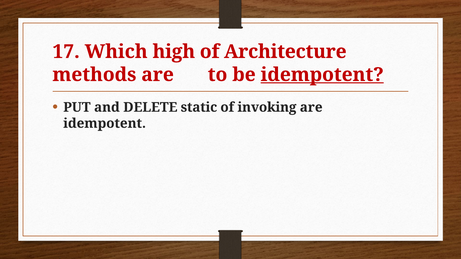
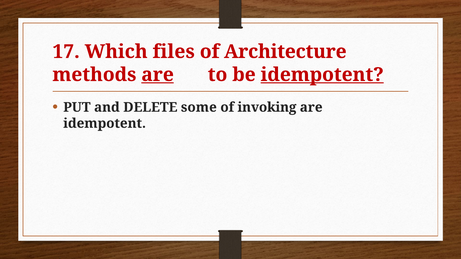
high: high -> files (174, 52)
are underline: none -> present (158, 75)
static: static -> some (199, 107)
